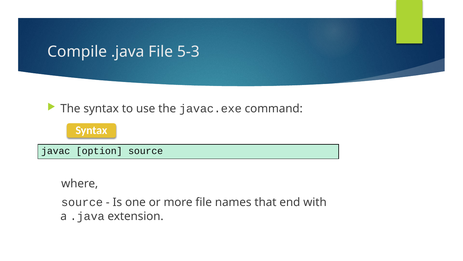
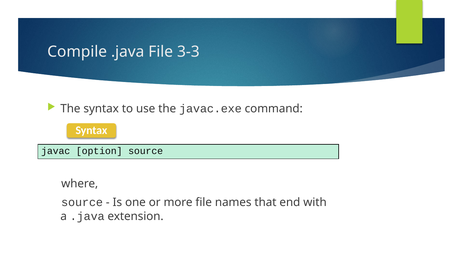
5-3: 5-3 -> 3-3 (188, 51)
